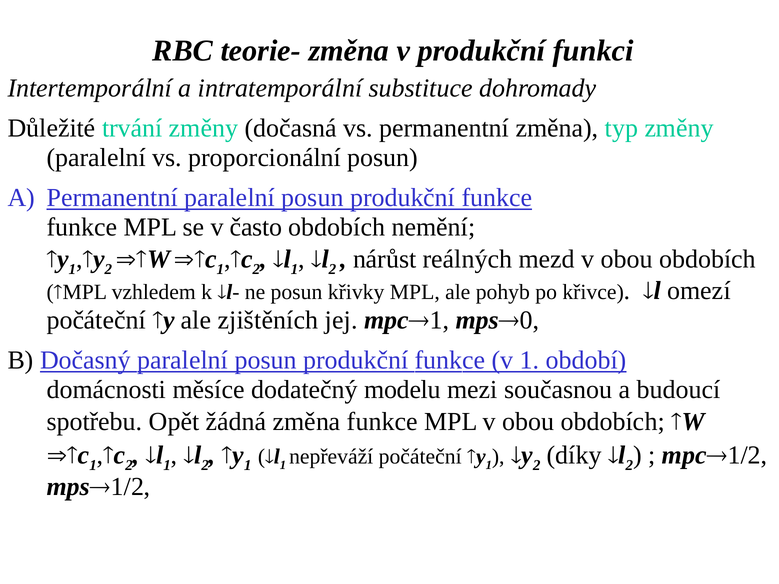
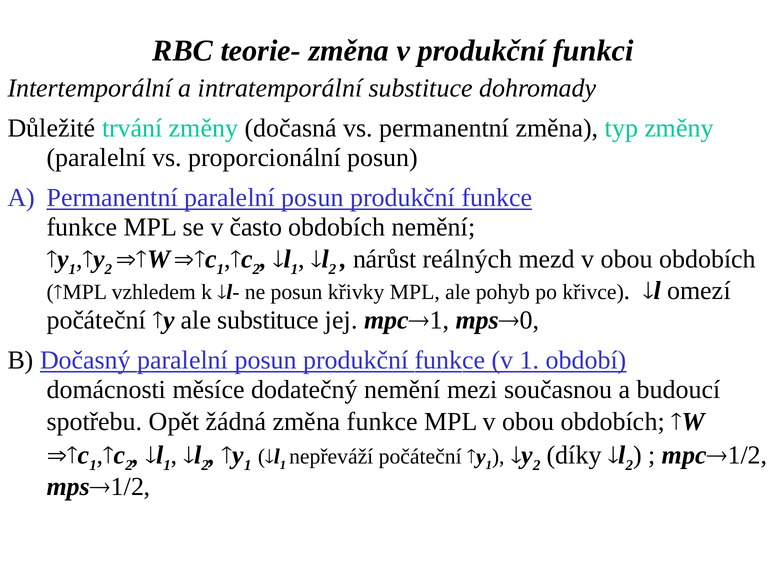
ale zjištěních: zjištěních -> substituce (268, 320)
dodatečný modelu: modelu -> nemění (402, 390)
